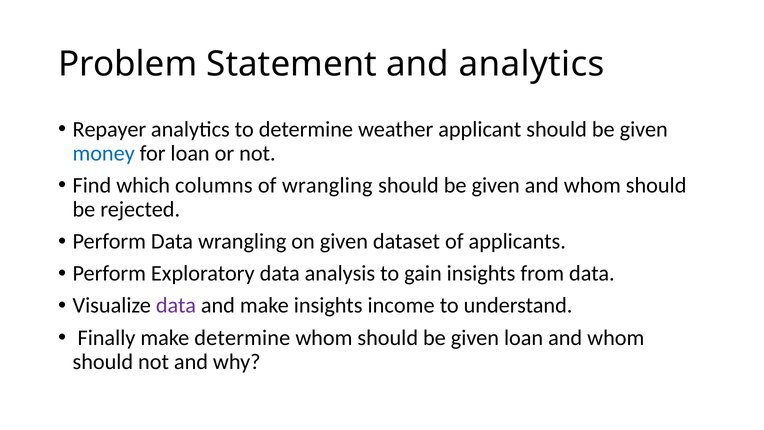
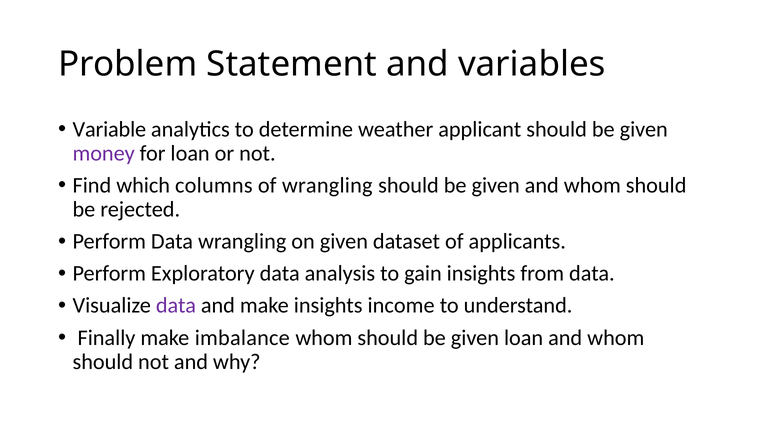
and analytics: analytics -> variables (532, 64)
Repayer: Repayer -> Variable (109, 129)
money colour: blue -> purple (104, 153)
make determine: determine -> imbalance (242, 337)
